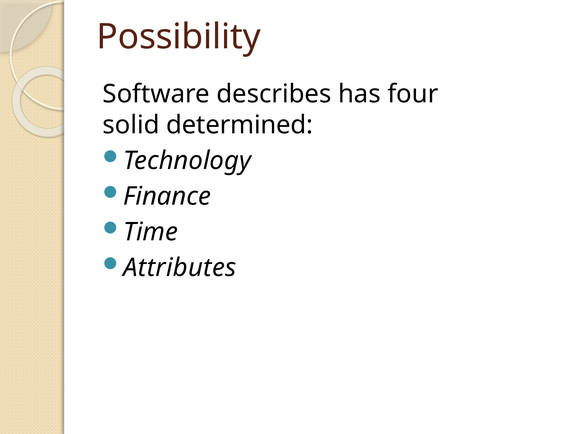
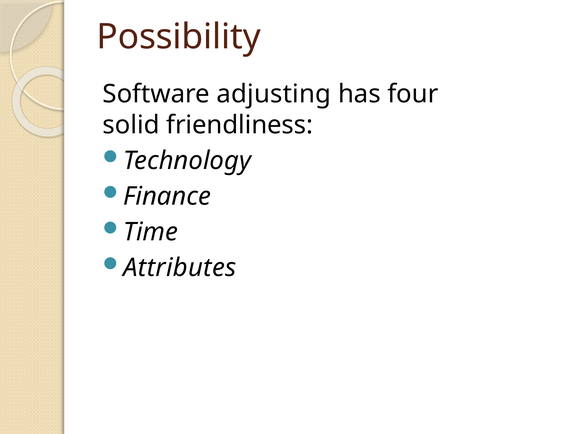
describes: describes -> adjusting (274, 94)
determined: determined -> friendliness (240, 125)
